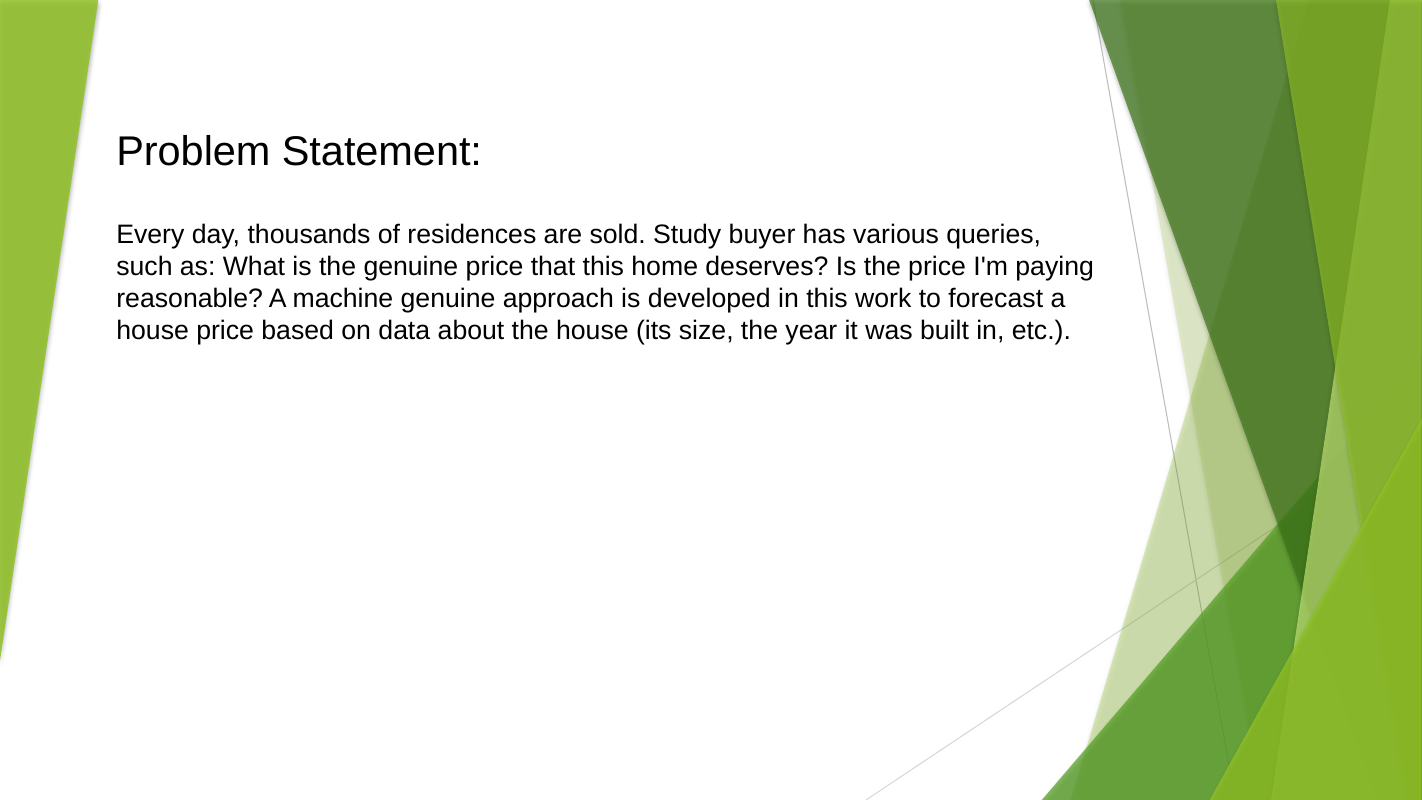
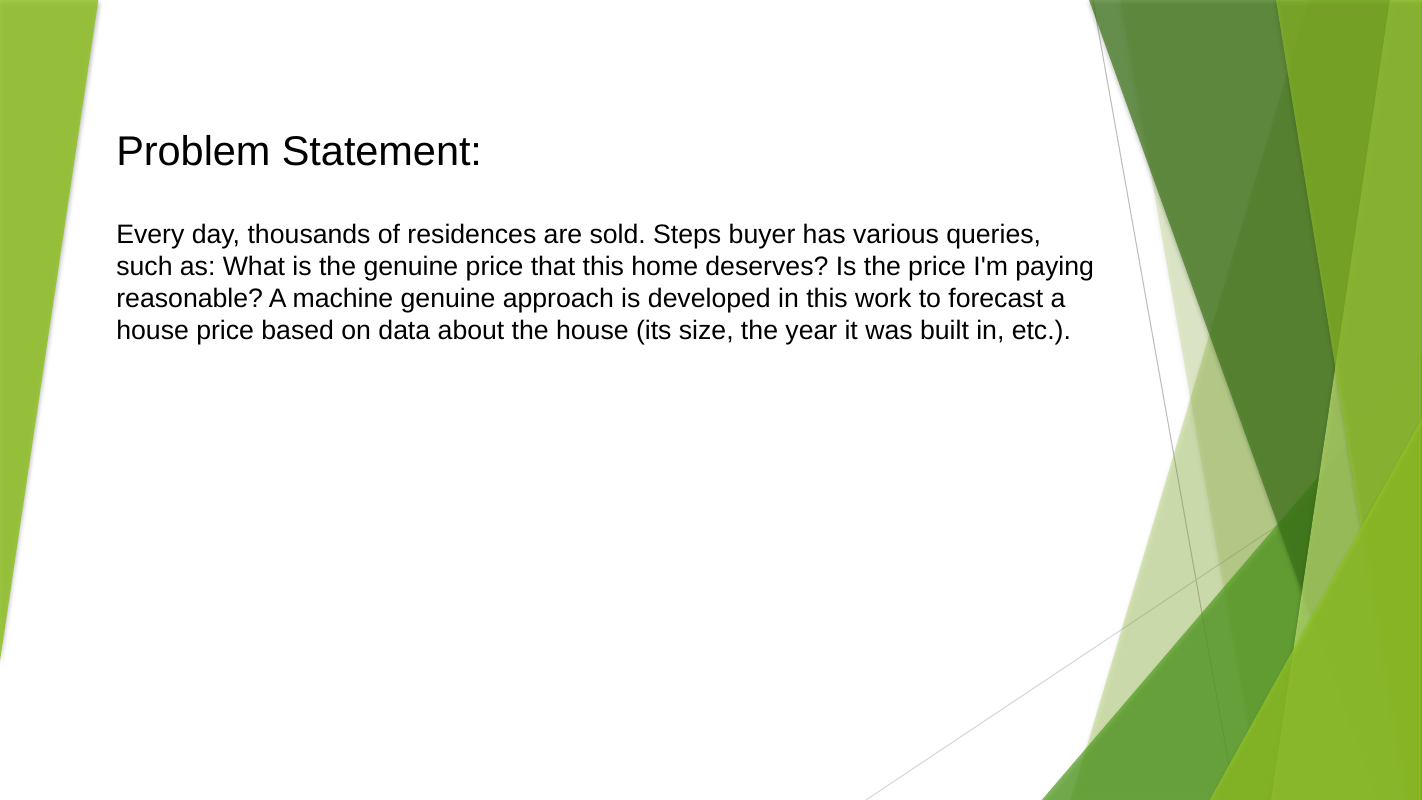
Study: Study -> Steps (687, 235)
